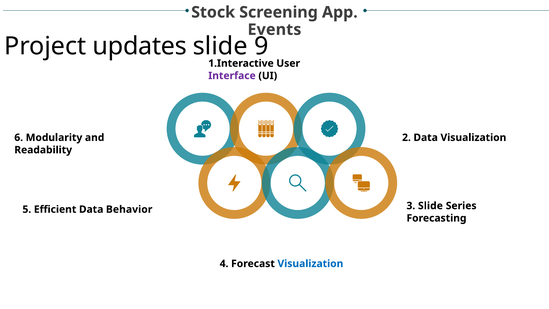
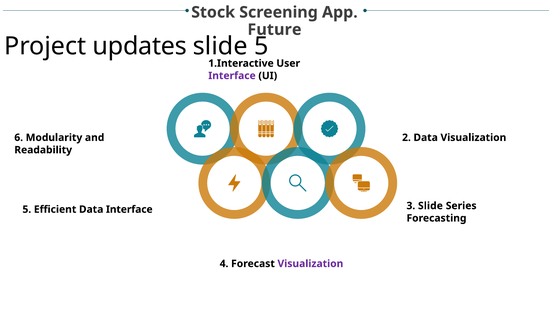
Events: Events -> Future (274, 30)
slide 9: 9 -> 5 (261, 46)
Data Behavior: Behavior -> Interface (129, 209)
Visualization colour: blue -> purple (310, 264)
